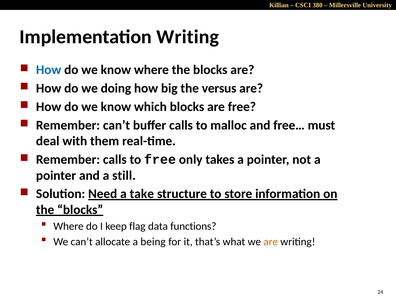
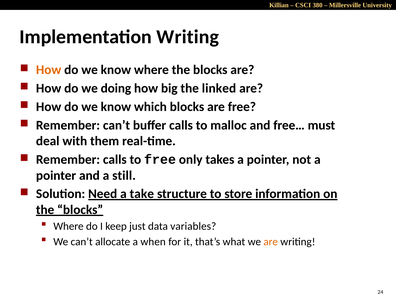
How colour: blue -> orange (49, 70)
versus: versus -> linked (219, 88)
flag: flag -> just (137, 226)
functions: functions -> variables (193, 226)
being: being -> when (153, 242)
